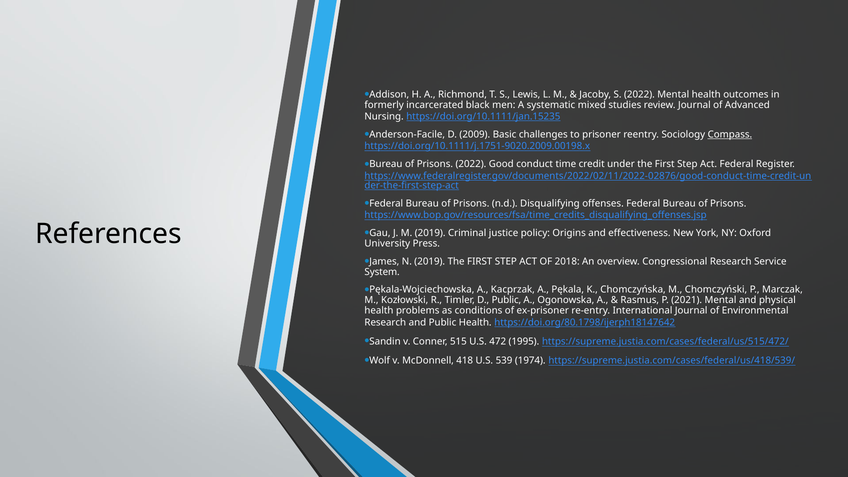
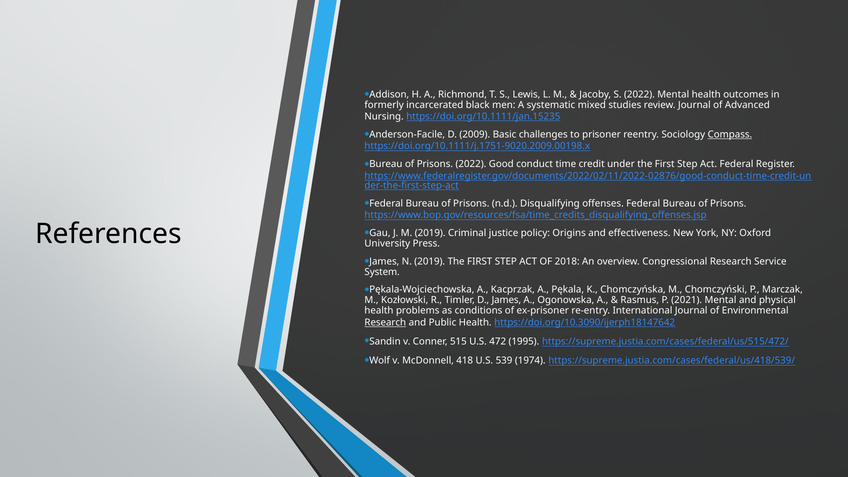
D Public: Public -> James (506, 300)
Research underline: none -> present (385, 322)
https://doi.org/80.1798/ijerph18147642: https://doi.org/80.1798/ijerph18147642 -> https://doi.org/10.3090/ijerph18147642 (585, 322)
